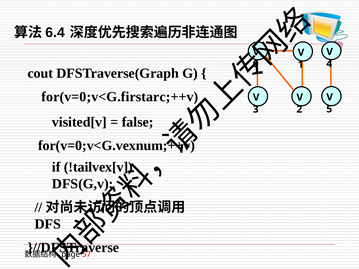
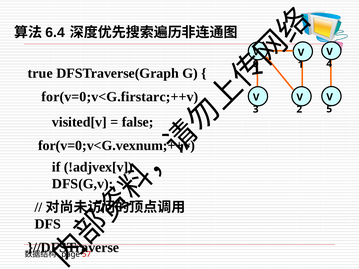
cout: cout -> true (40, 73)
!tailvex[v: !tailvex[v -> !adjvex[v (98, 167)
